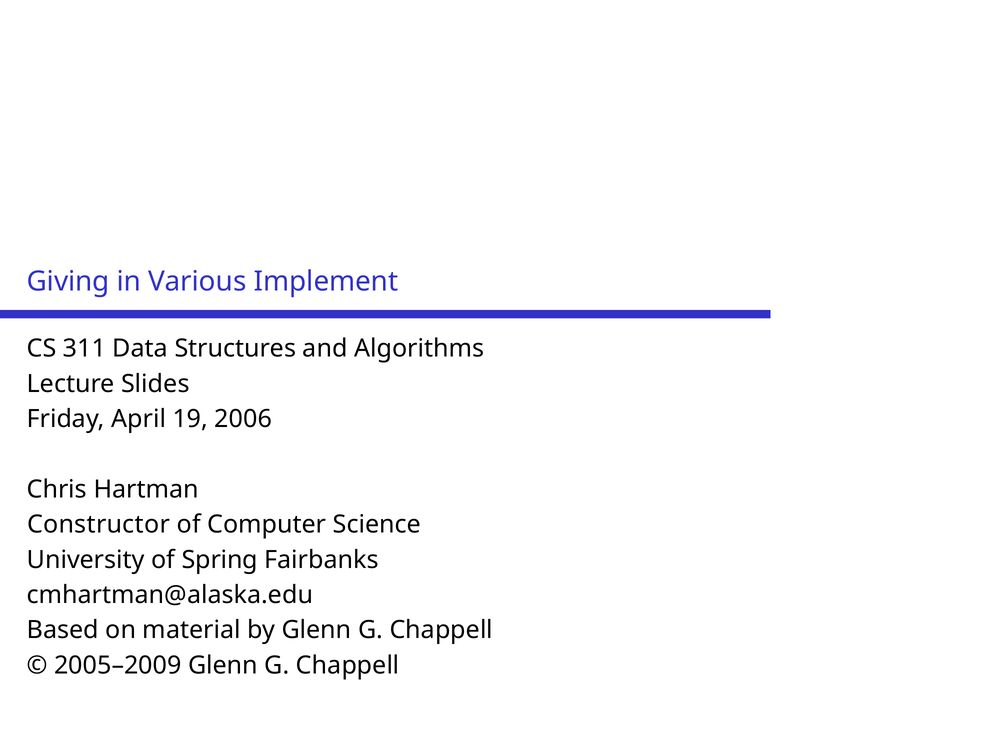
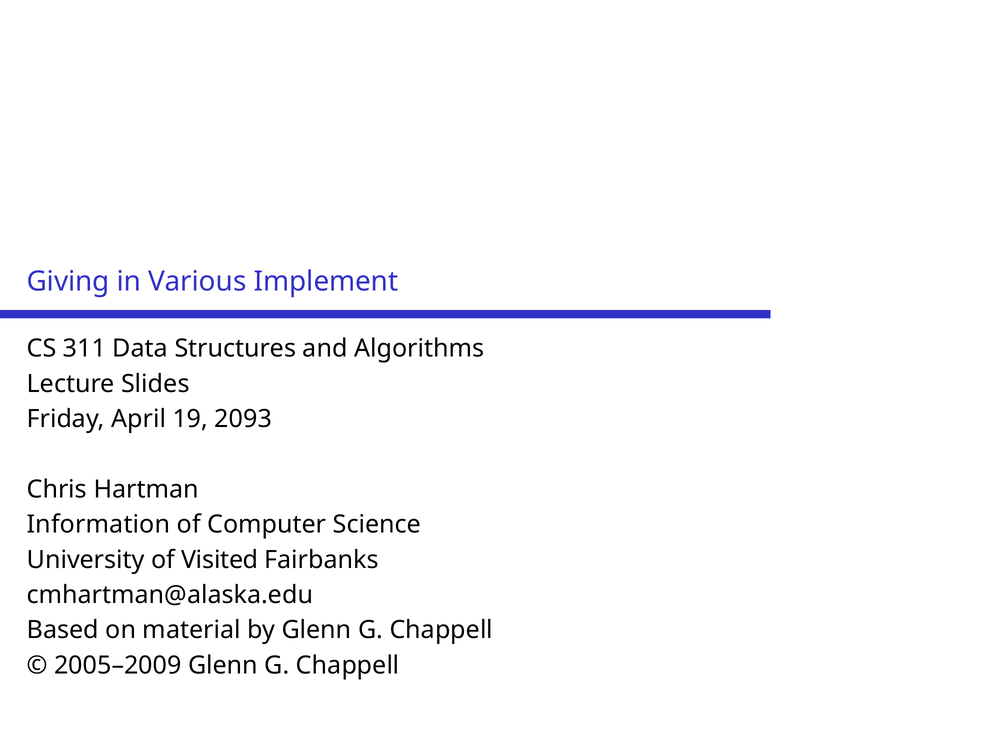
2006: 2006 -> 2093 (243, 419)
Constructor: Constructor -> Information (99, 524)
Spring: Spring -> Visited (220, 560)
